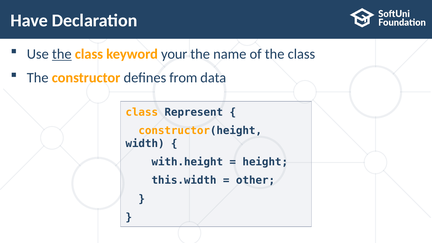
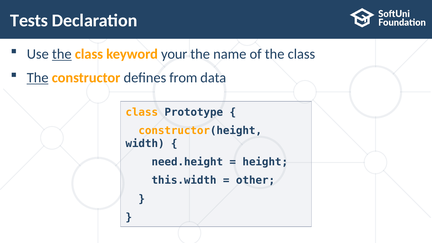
Have: Have -> Tests (29, 20)
The underline: none -> present (38, 78)
Represent: Represent -> Prototype (194, 112)
with.height: with.height -> need.height (187, 162)
